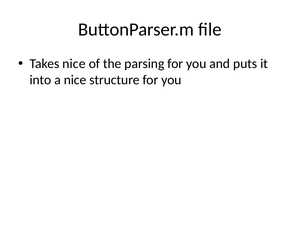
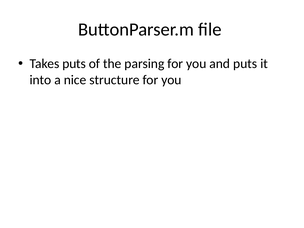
Takes nice: nice -> puts (74, 64)
